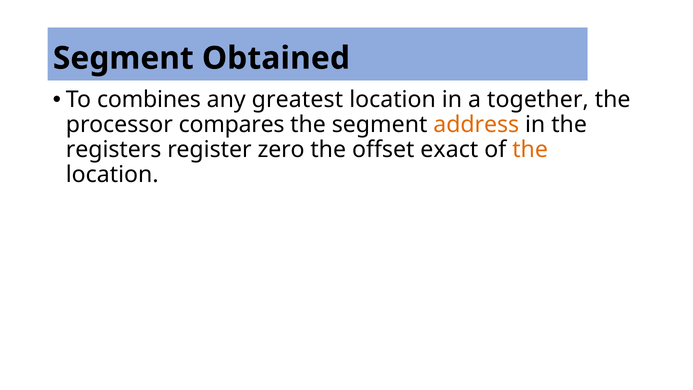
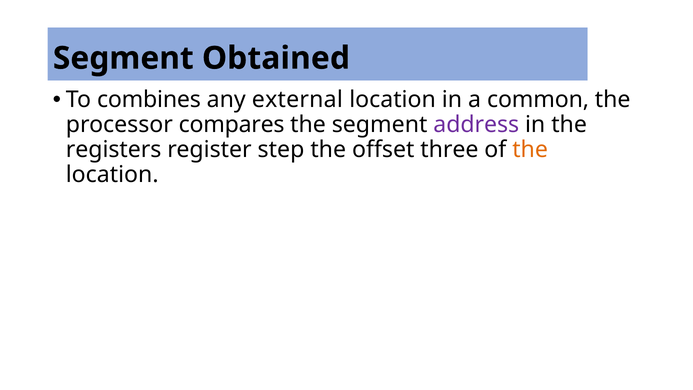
greatest: greatest -> external (297, 100)
together: together -> common (538, 100)
address colour: orange -> purple (476, 125)
zero: zero -> step (281, 150)
exact: exact -> three (449, 150)
